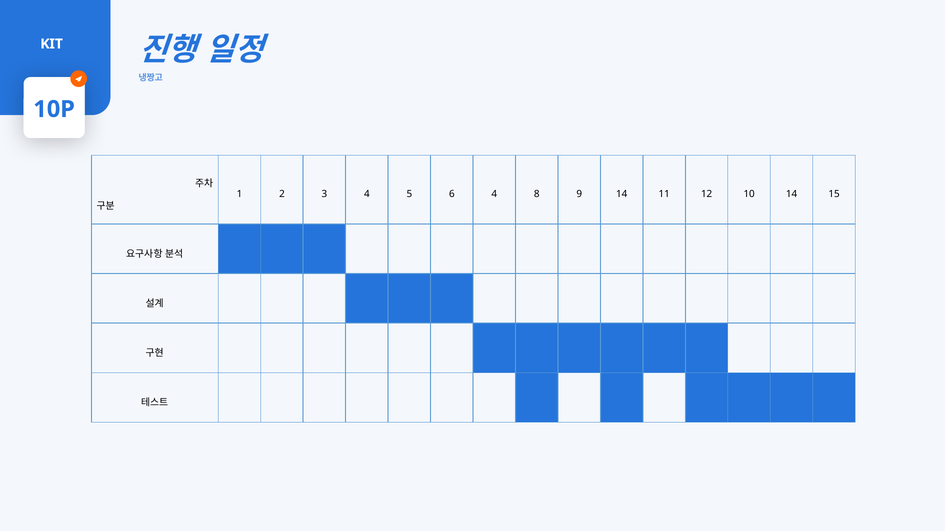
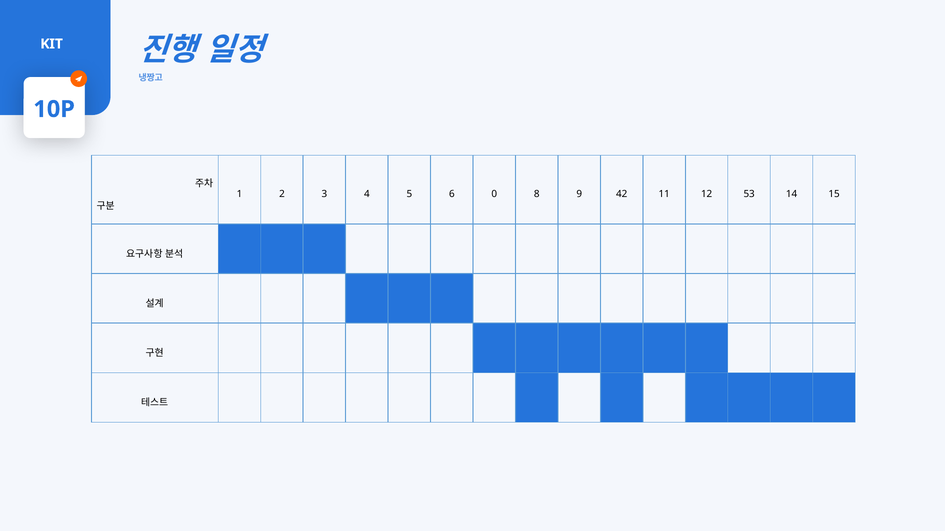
6 4: 4 -> 0 (494, 194)
9 14: 14 -> 42 (622, 194)
10: 10 -> 53 (749, 194)
